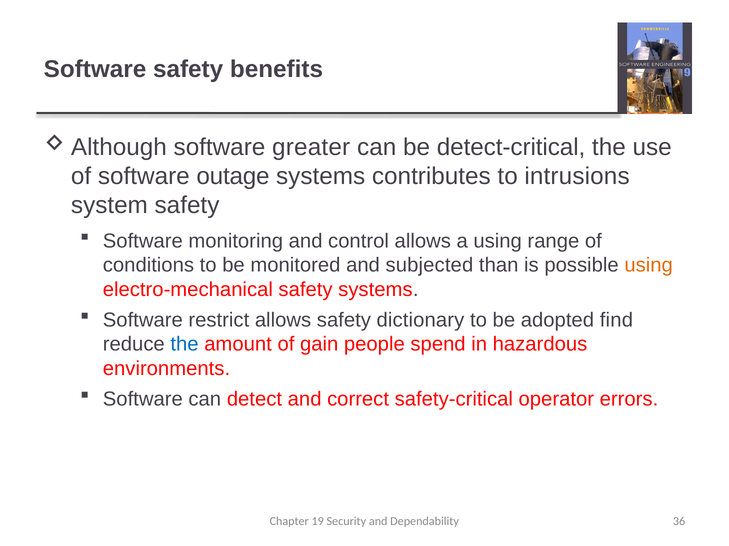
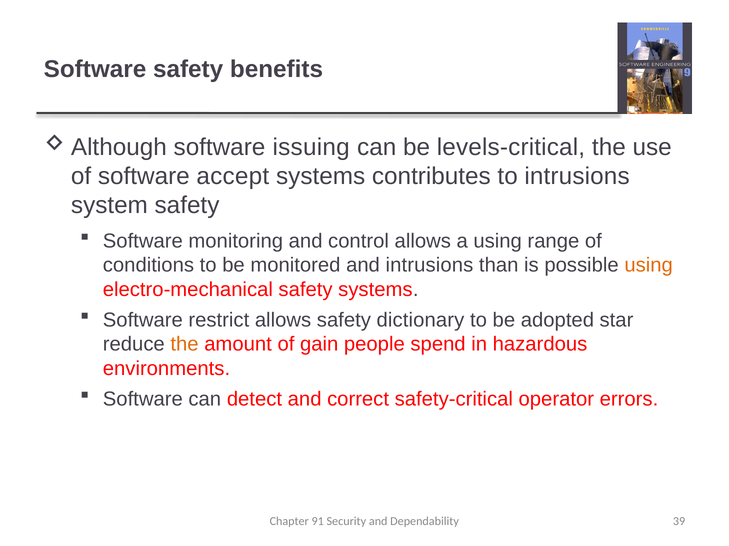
greater: greater -> issuing (311, 147)
detect-critical: detect-critical -> levels-critical (511, 147)
outage: outage -> accept (233, 177)
and subjected: subjected -> intrusions (429, 266)
find: find -> star (616, 320)
the colour: blue -> orange (185, 345)
19: 19 -> 91 (318, 522)
36: 36 -> 39 (679, 522)
